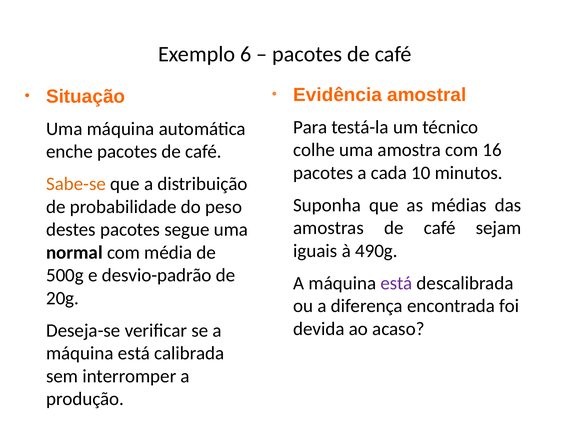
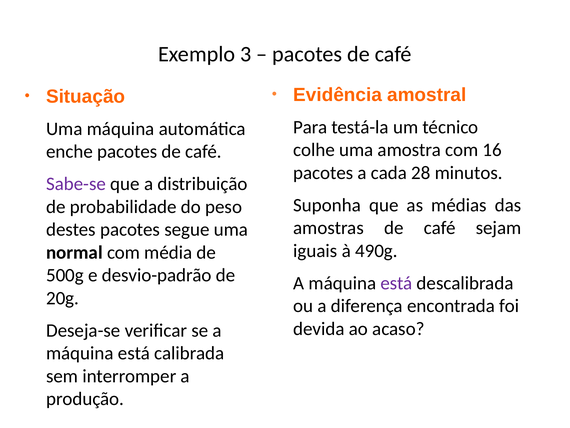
6: 6 -> 3 (246, 54)
10: 10 -> 28 (421, 173)
Sabe-se colour: orange -> purple (76, 184)
